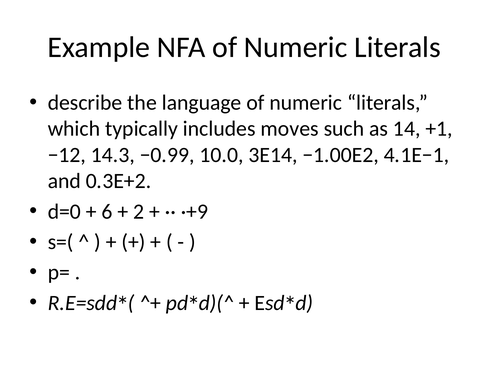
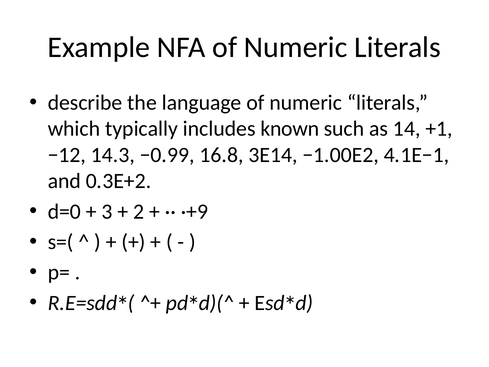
moves: moves -> known (290, 129)
10.0: 10.0 -> 16.8 (221, 155)
6: 6 -> 3 (107, 211)
